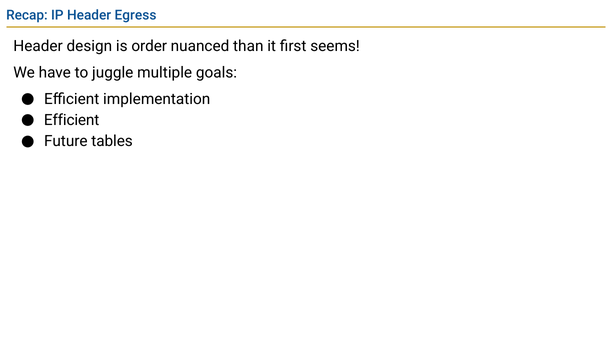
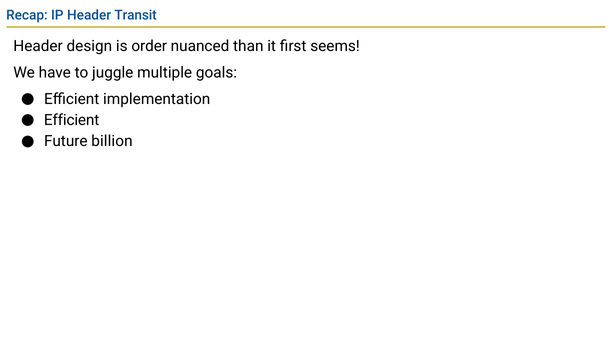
Egress: Egress -> Transit (136, 15)
tables: tables -> billion (112, 141)
